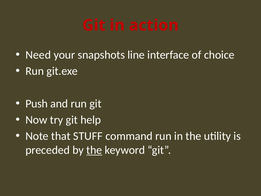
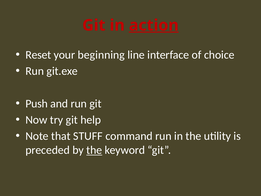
action underline: none -> present (154, 25)
Need: Need -> Reset (38, 55)
snapshots: snapshots -> beginning (101, 55)
